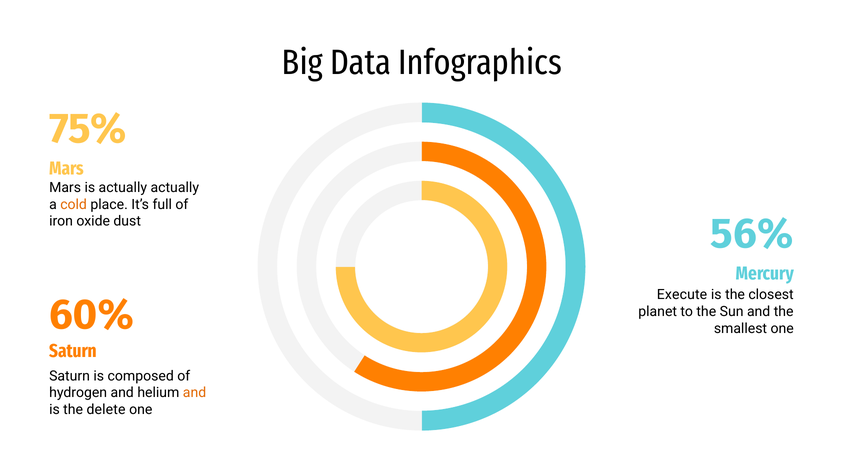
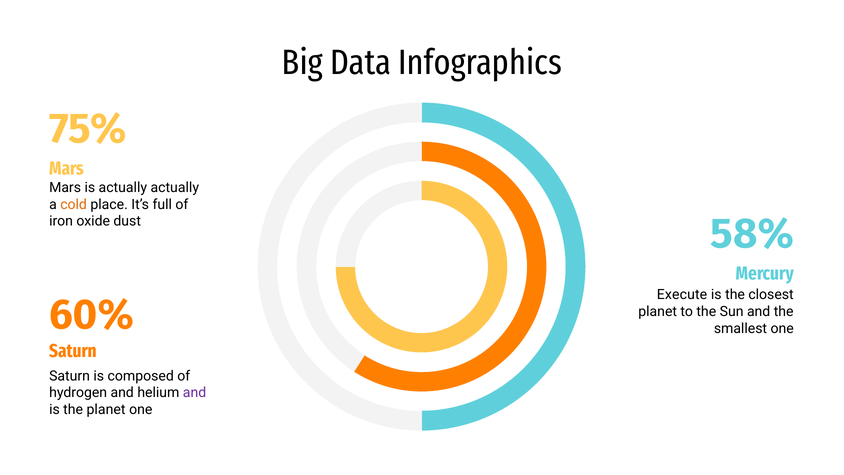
56%: 56% -> 58% (752, 234)
and colour: orange -> purple (195, 393)
the delete: delete -> planet (106, 409)
